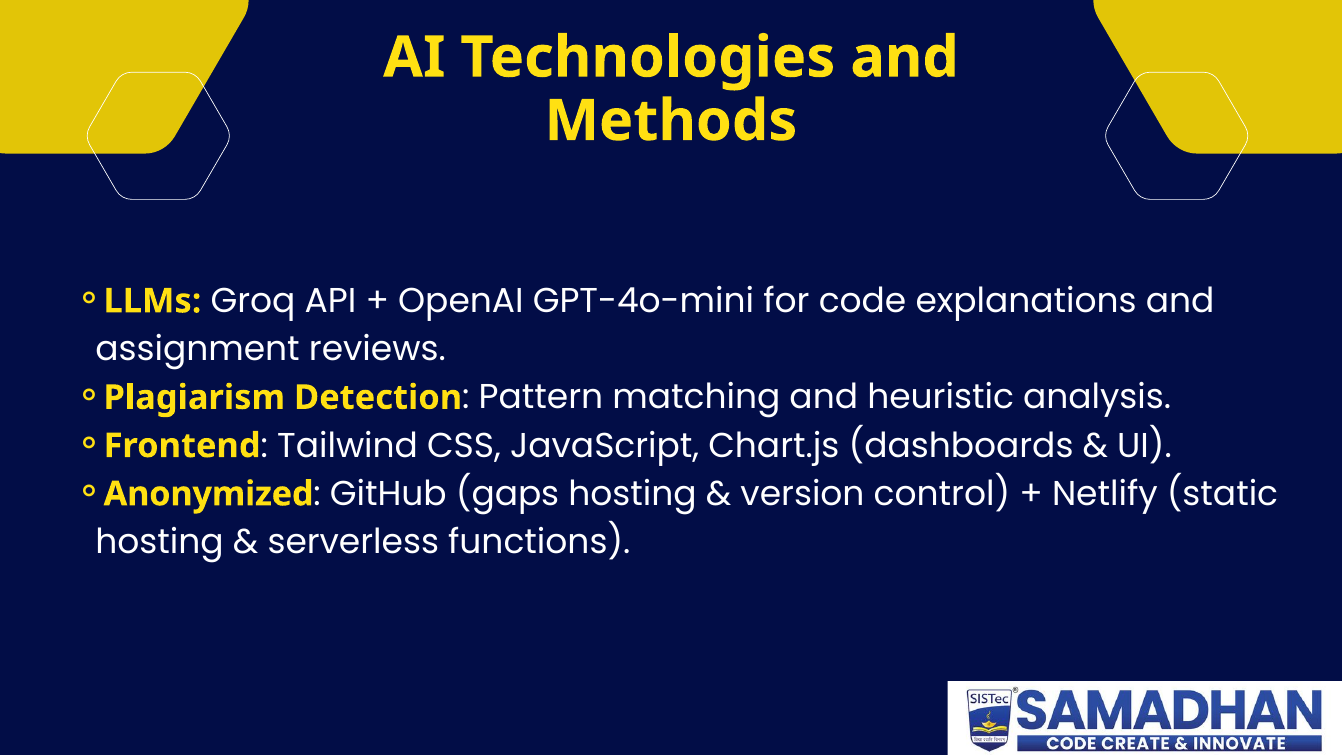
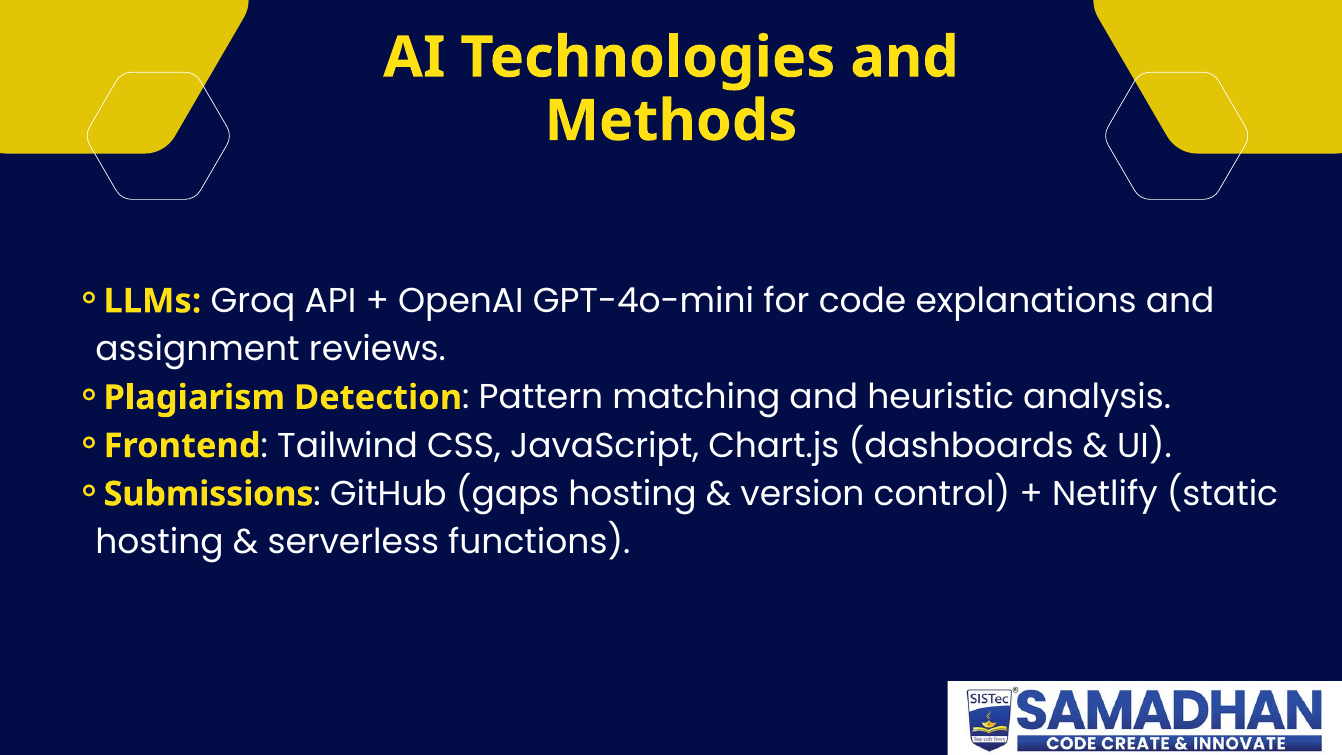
Anonymized: Anonymized -> Submissions (209, 494)
